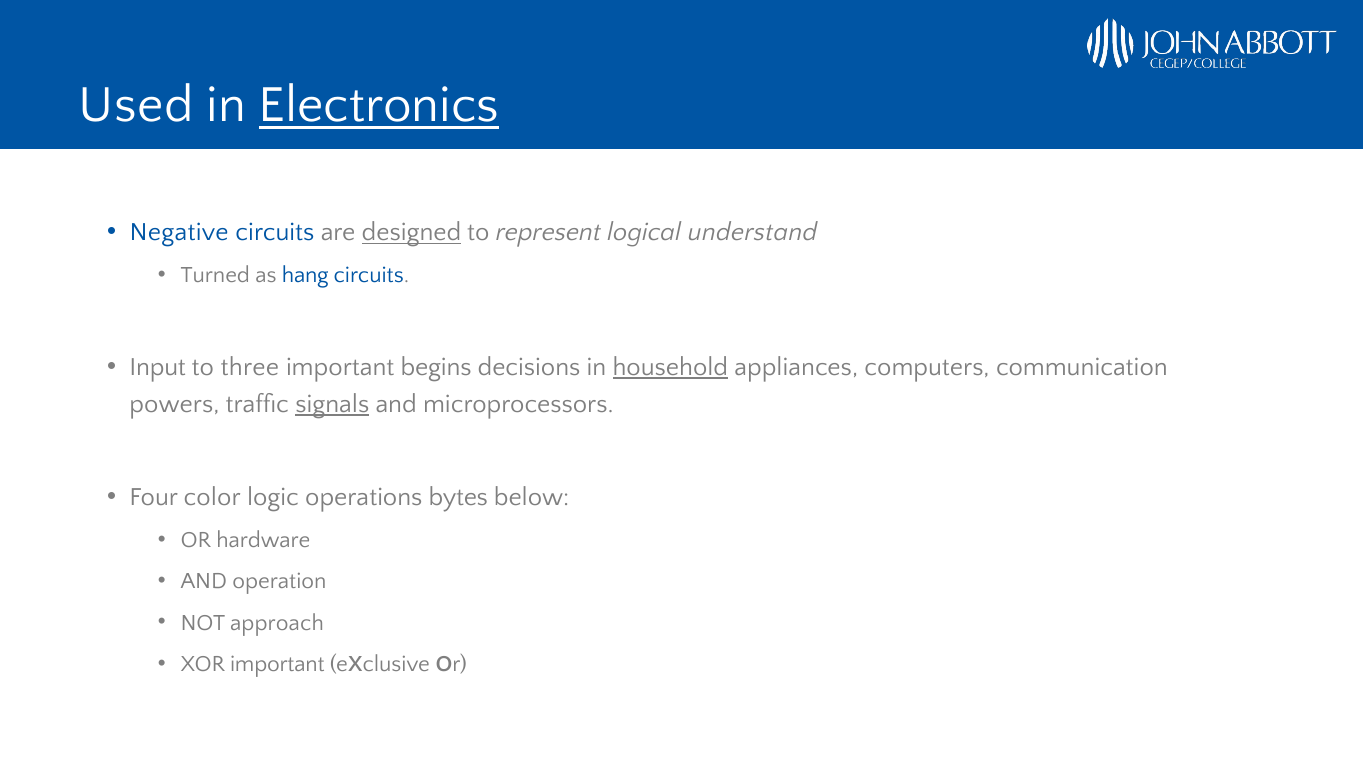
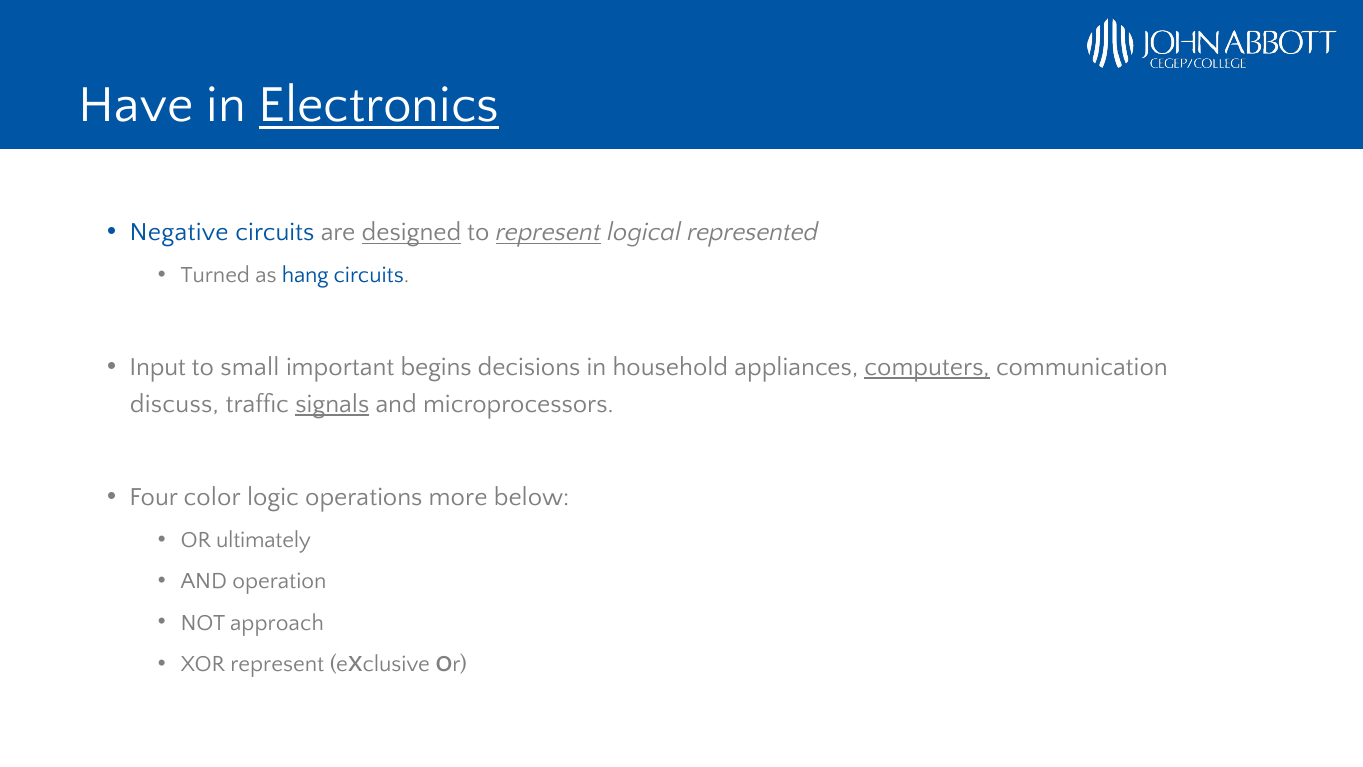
Used: Used -> Have (136, 105)
represent underline: none -> present (548, 232)
understand: understand -> represented (753, 232)
three: three -> small (250, 367)
household underline: present -> none (670, 367)
computers underline: none -> present (927, 367)
powers: powers -> discuss (174, 404)
bytes: bytes -> more (458, 497)
hardware: hardware -> ultimately (263, 540)
XOR important: important -> represent (277, 664)
